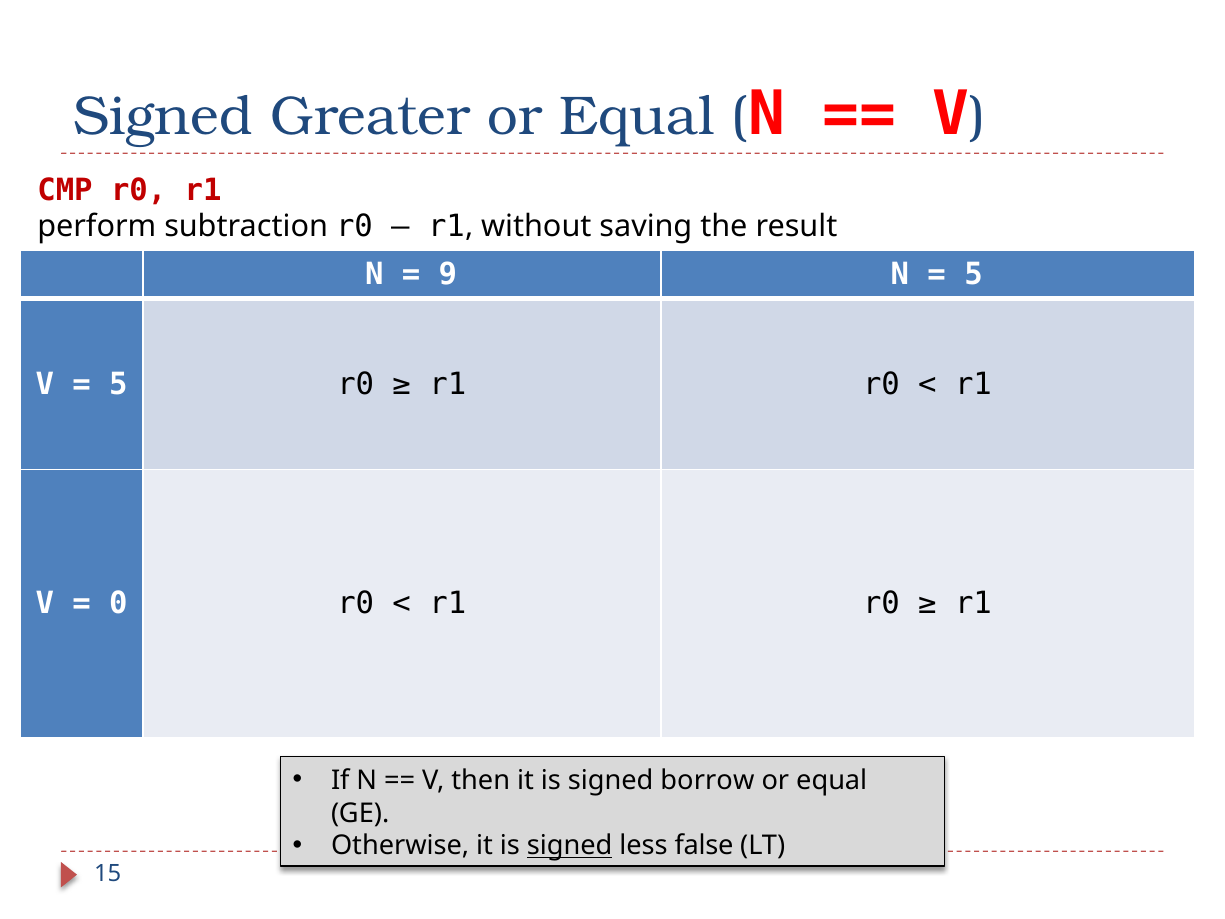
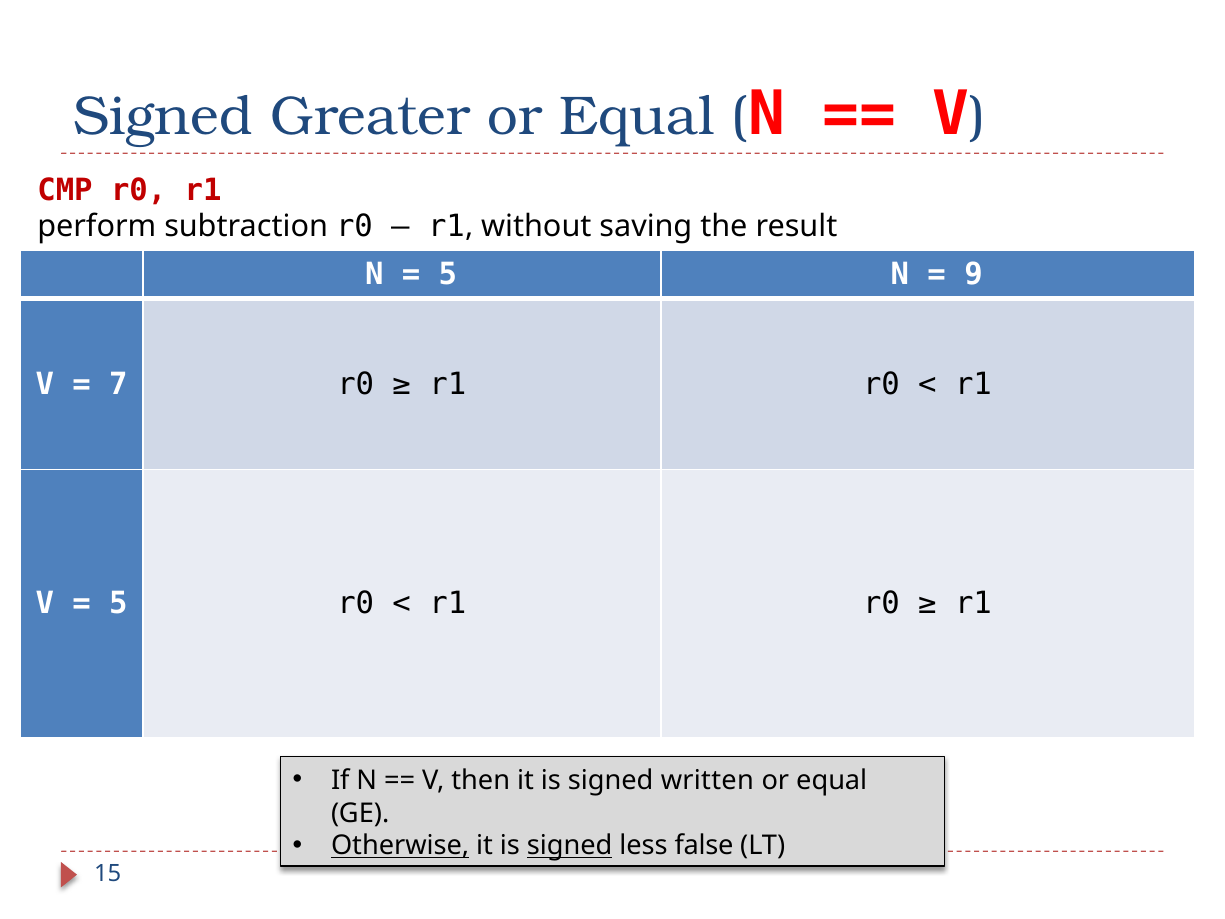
9: 9 -> 5 (448, 274)
5: 5 -> 9 (974, 274)
5: 5 -> 7 (118, 384)
0: 0 -> 5 (118, 604)
borrow: borrow -> written (707, 780)
Otherwise underline: none -> present (400, 845)
